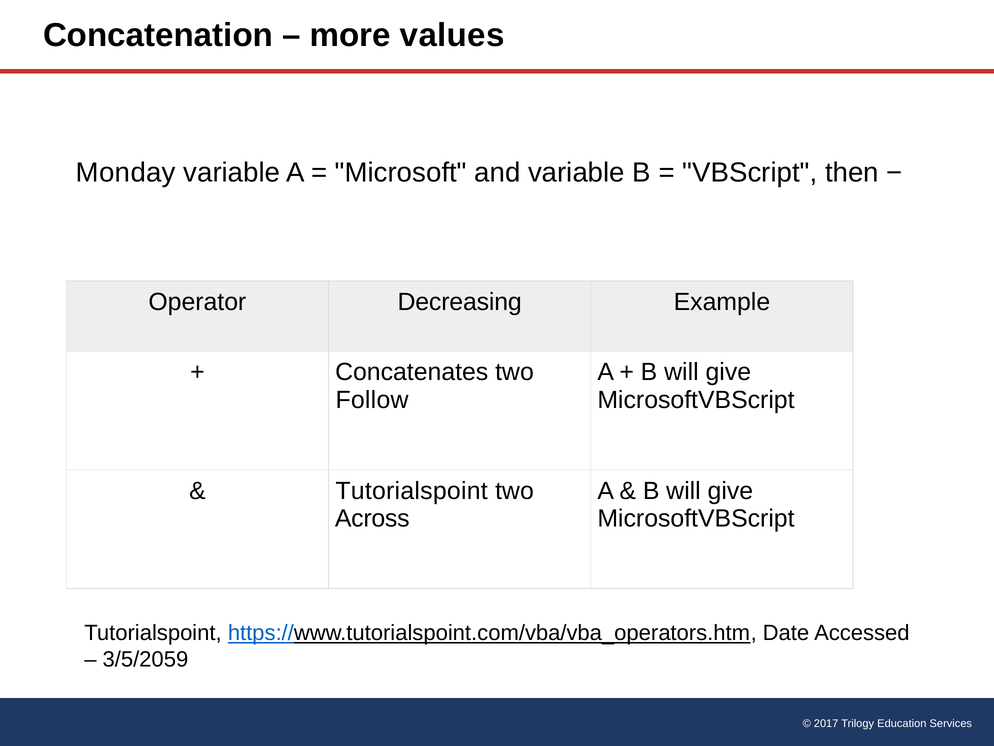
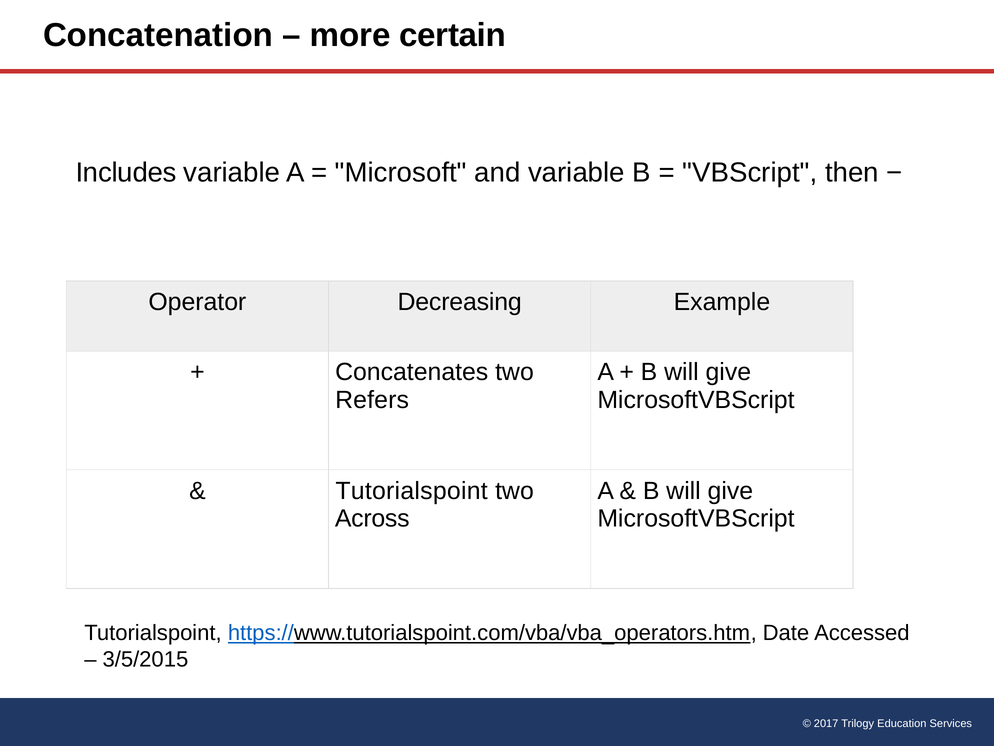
values: values -> certain (453, 35)
Monday: Monday -> Includes (126, 173)
Follow: Follow -> Refers (372, 400)
3/5/2059: 3/5/2059 -> 3/5/2015 (145, 659)
